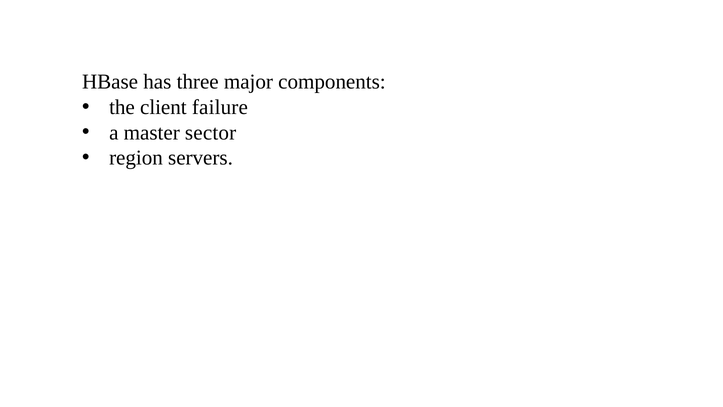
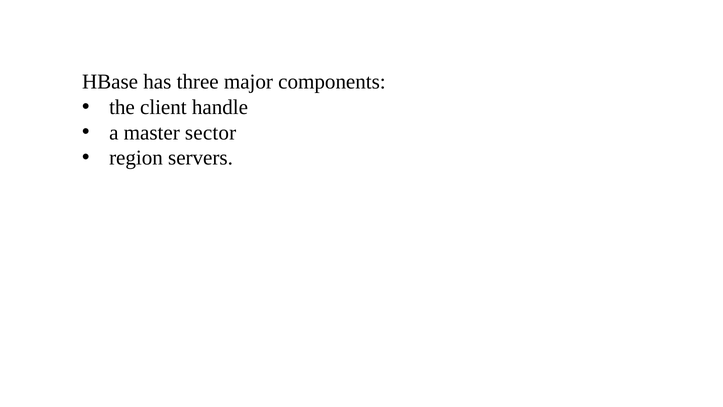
failure: failure -> handle (220, 107)
